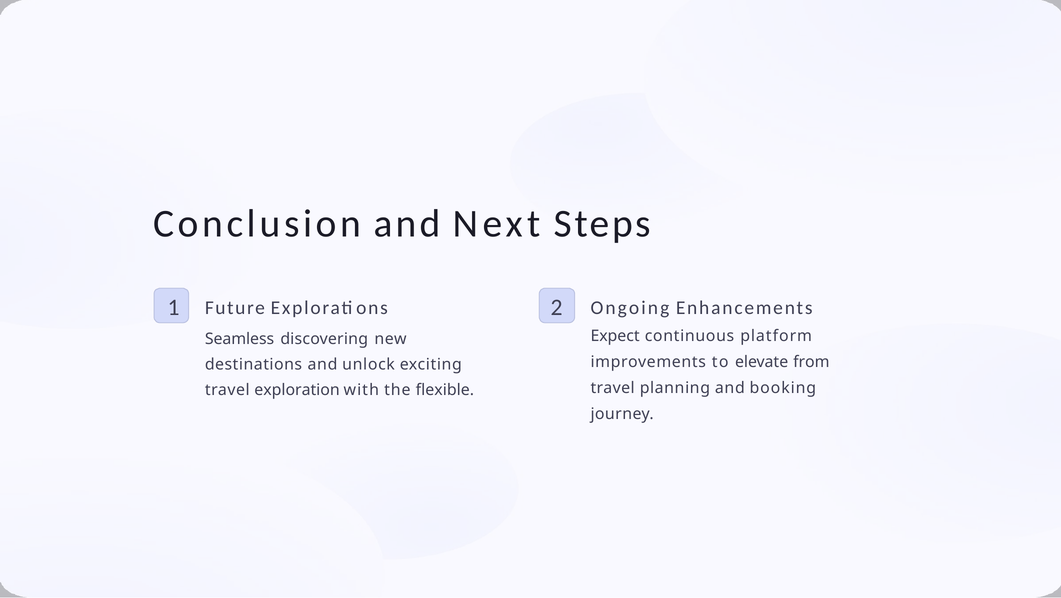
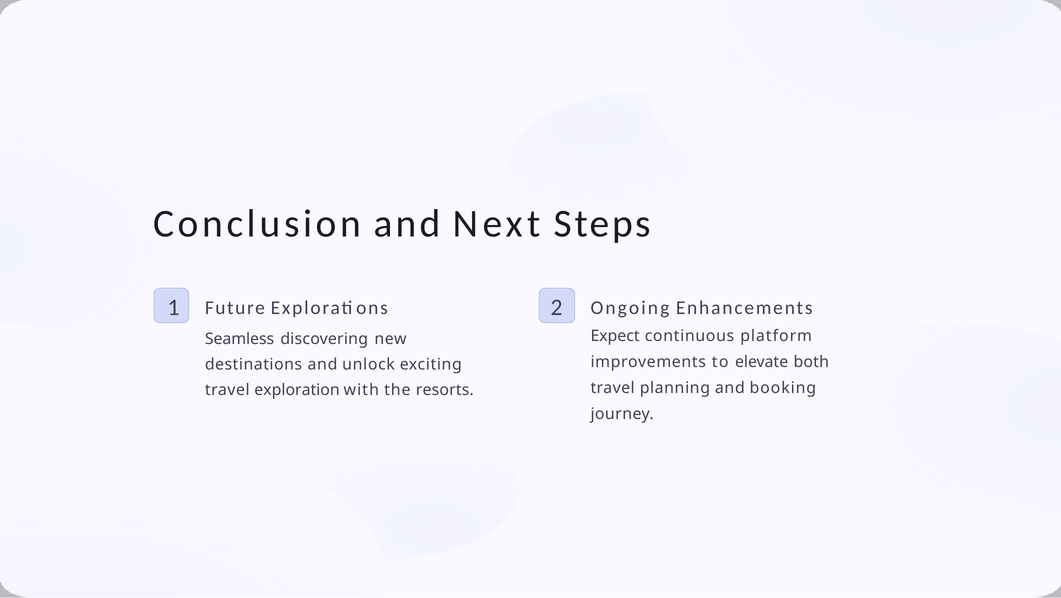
from: from -> both (811, 362)
flexible: flexible -> resorts (445, 390)
